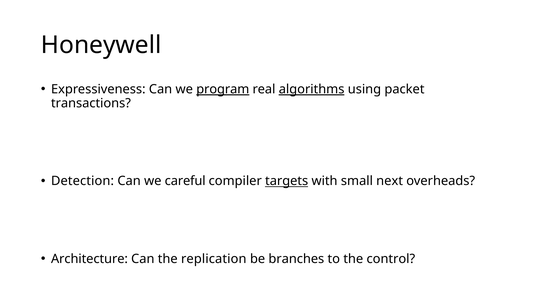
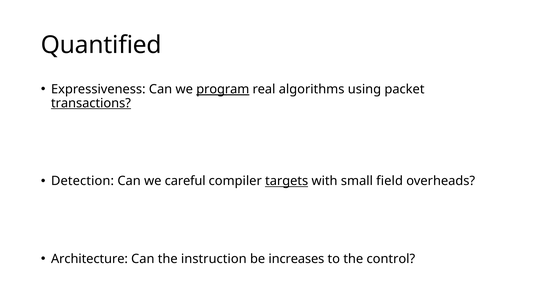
Honeywell: Honeywell -> Quantified (101, 45)
algorithms underline: present -> none (312, 89)
transactions underline: none -> present (91, 103)
next: next -> field (390, 181)
replication: replication -> instruction (214, 259)
branches: branches -> increases (296, 259)
